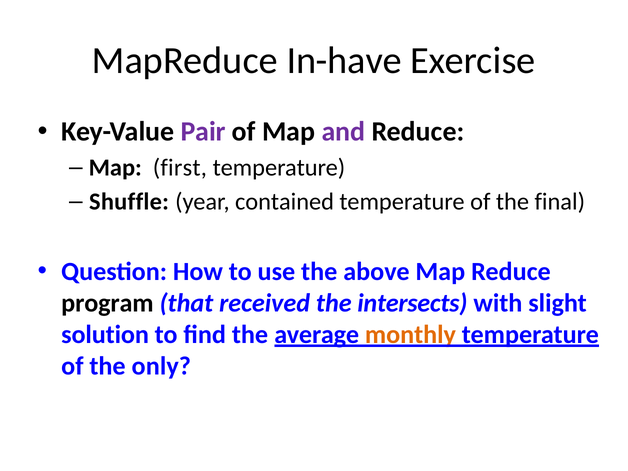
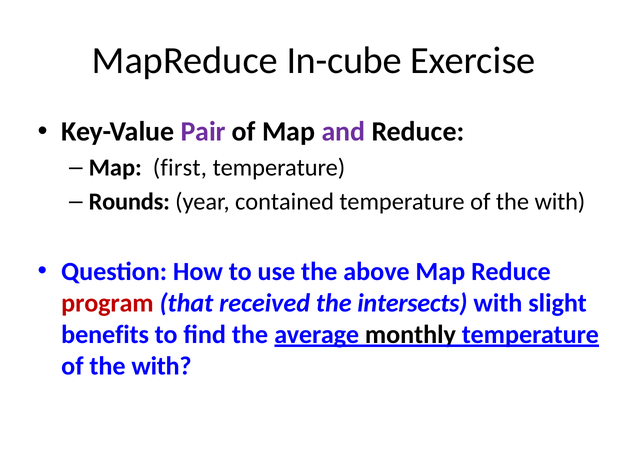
In-have: In-have -> In-cube (344, 61)
Shuffle: Shuffle -> Rounds (129, 202)
final: final -> with (560, 202)
program colour: black -> red (107, 303)
solution: solution -> benefits (105, 335)
monthly colour: orange -> black (410, 335)
only: only -> with (161, 366)
